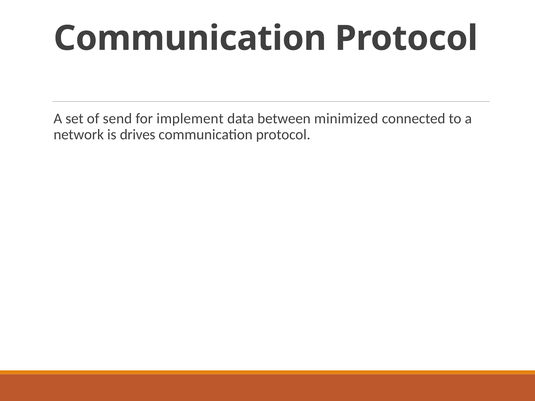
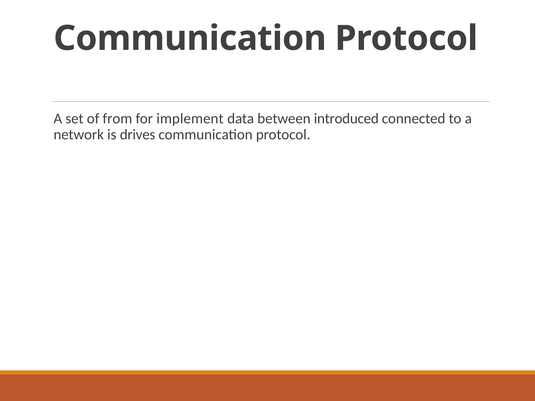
send: send -> from (117, 119)
minimized: minimized -> introduced (346, 119)
